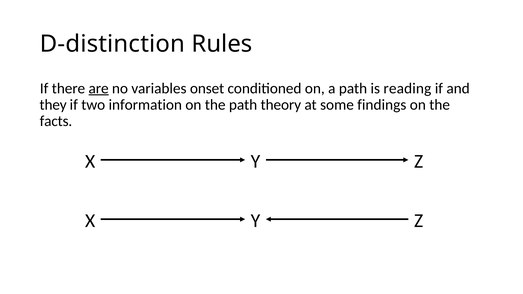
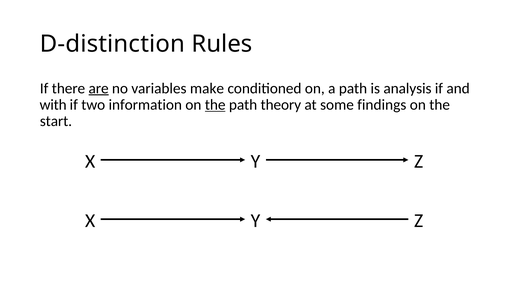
onset: onset -> make (207, 88)
reading: reading -> analysis (407, 88)
they: they -> with (53, 105)
the underline: none -> present (215, 105)
facts: facts -> start (56, 121)
